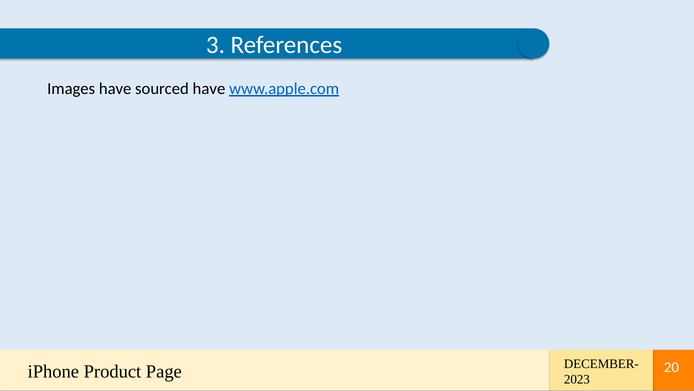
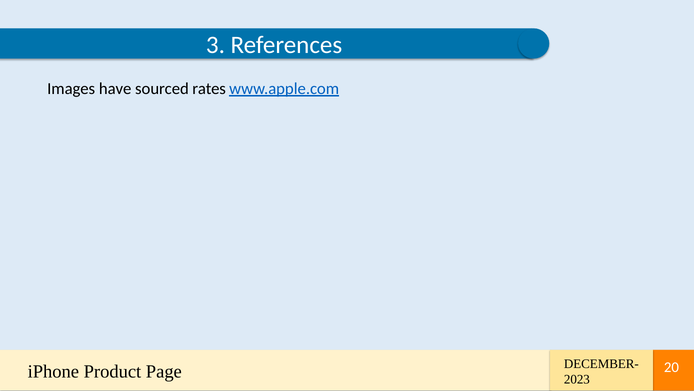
sourced have: have -> rates (209, 88)
